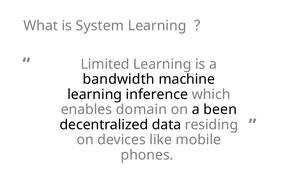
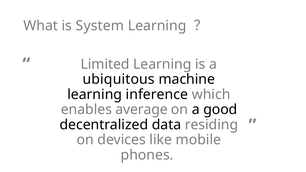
bandwidth: bandwidth -> ubiquitous (119, 79)
domain: domain -> average (142, 110)
been: been -> good (220, 110)
